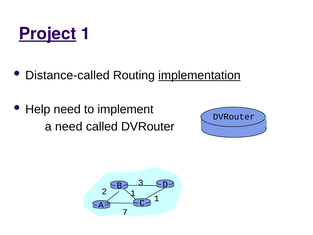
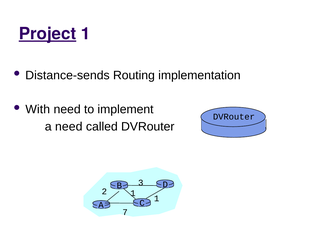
Distance-called: Distance-called -> Distance-sends (67, 75)
implementation underline: present -> none (199, 75)
Help: Help -> With (38, 109)
